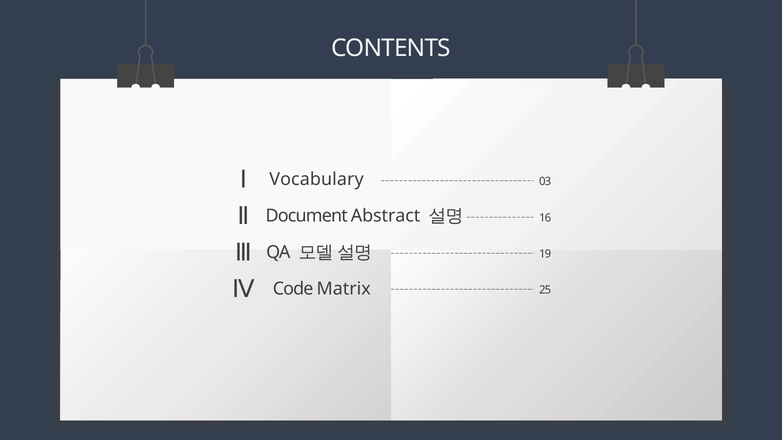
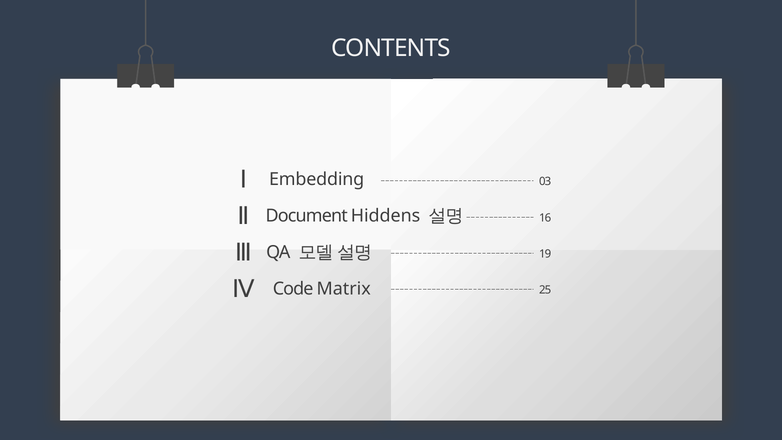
Vocabulary: Vocabulary -> Embedding (317, 179)
Abstract: Abstract -> Hiddens (386, 216)
